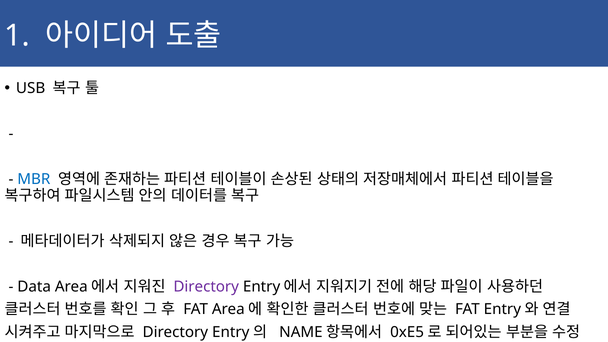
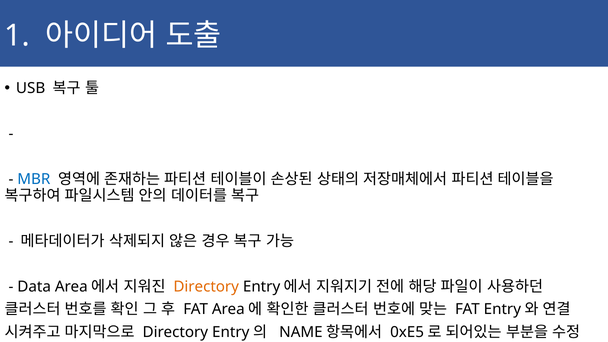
Directory colour: purple -> orange (206, 287)
